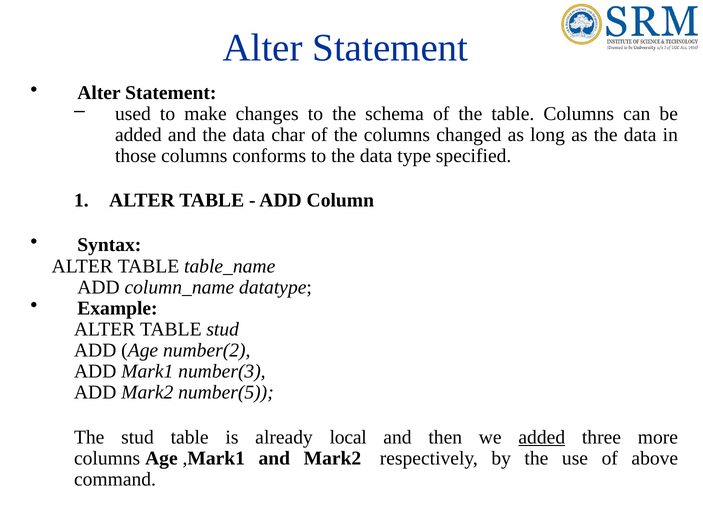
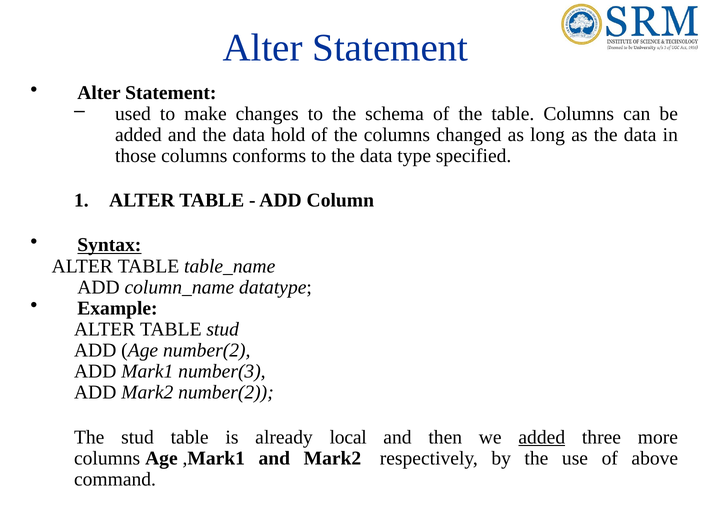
char: char -> hold (288, 135)
Syntax underline: none -> present (109, 245)
Mark2 number(5: number(5 -> number(2 (226, 393)
